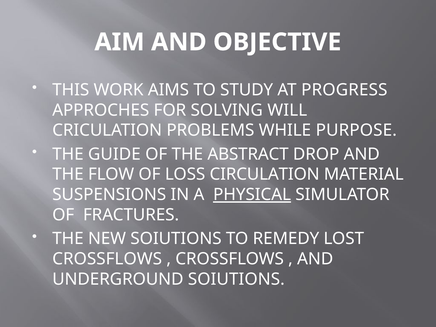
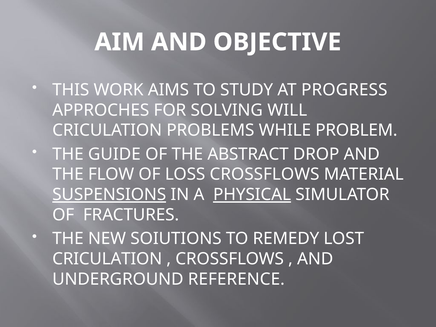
PURPOSE: PURPOSE -> PROBLEM (356, 130)
LOSS CIRCULATION: CIRCULATION -> CROSSFLOWS (265, 174)
SUSPENSIONS underline: none -> present (109, 195)
CROSSFLOWS: CROSSFLOWS -> CRICULATION (107, 259)
UNDERGROUND SOIUTIONS: SOIUTIONS -> REFERENCE (236, 279)
